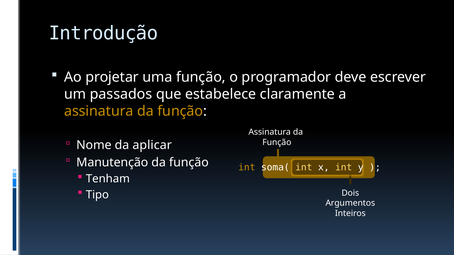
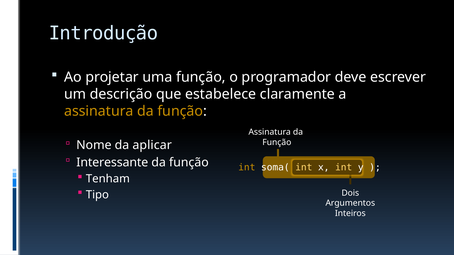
passados: passados -> descrição (121, 94)
Manutenção: Manutenção -> Interessante (112, 163)
